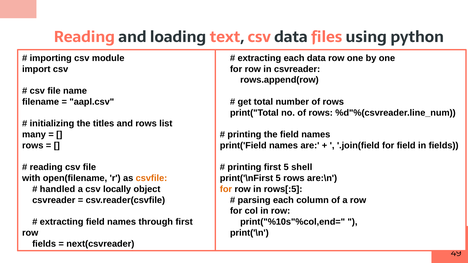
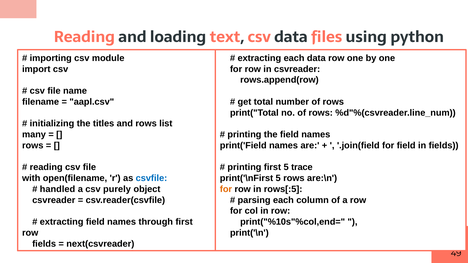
shell: shell -> trace (302, 167)
csvfile colour: orange -> blue (151, 178)
locally: locally -> purely (117, 189)
